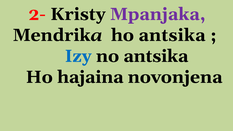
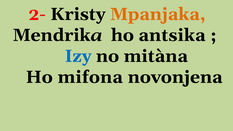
Mpanjaka colour: purple -> orange (158, 14)
no antsika: antsika -> mitàna (156, 56)
hajaina: hajaina -> mifona (90, 77)
